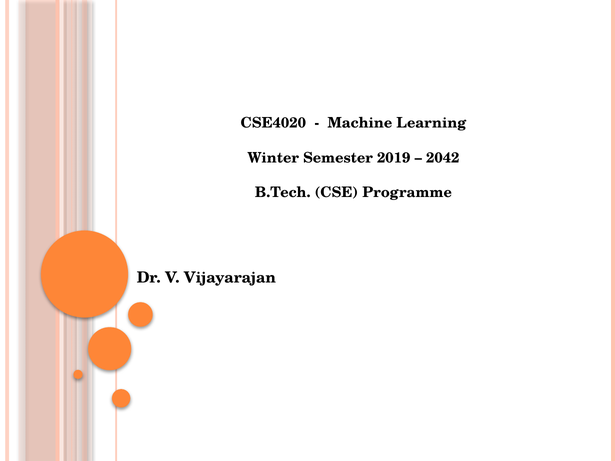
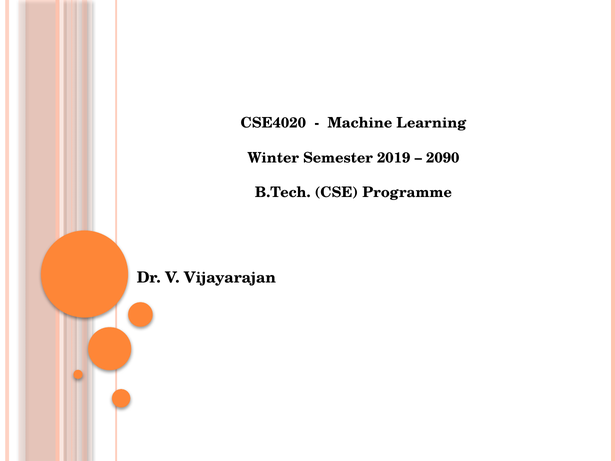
2042: 2042 -> 2090 (443, 158)
